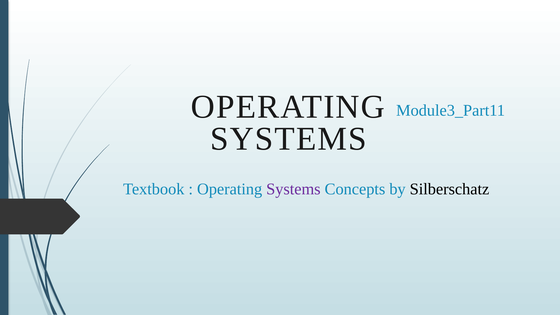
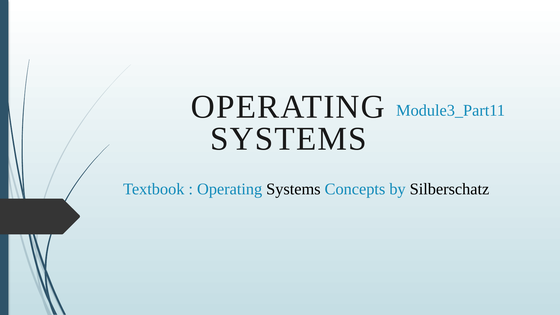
Systems colour: purple -> black (293, 189)
